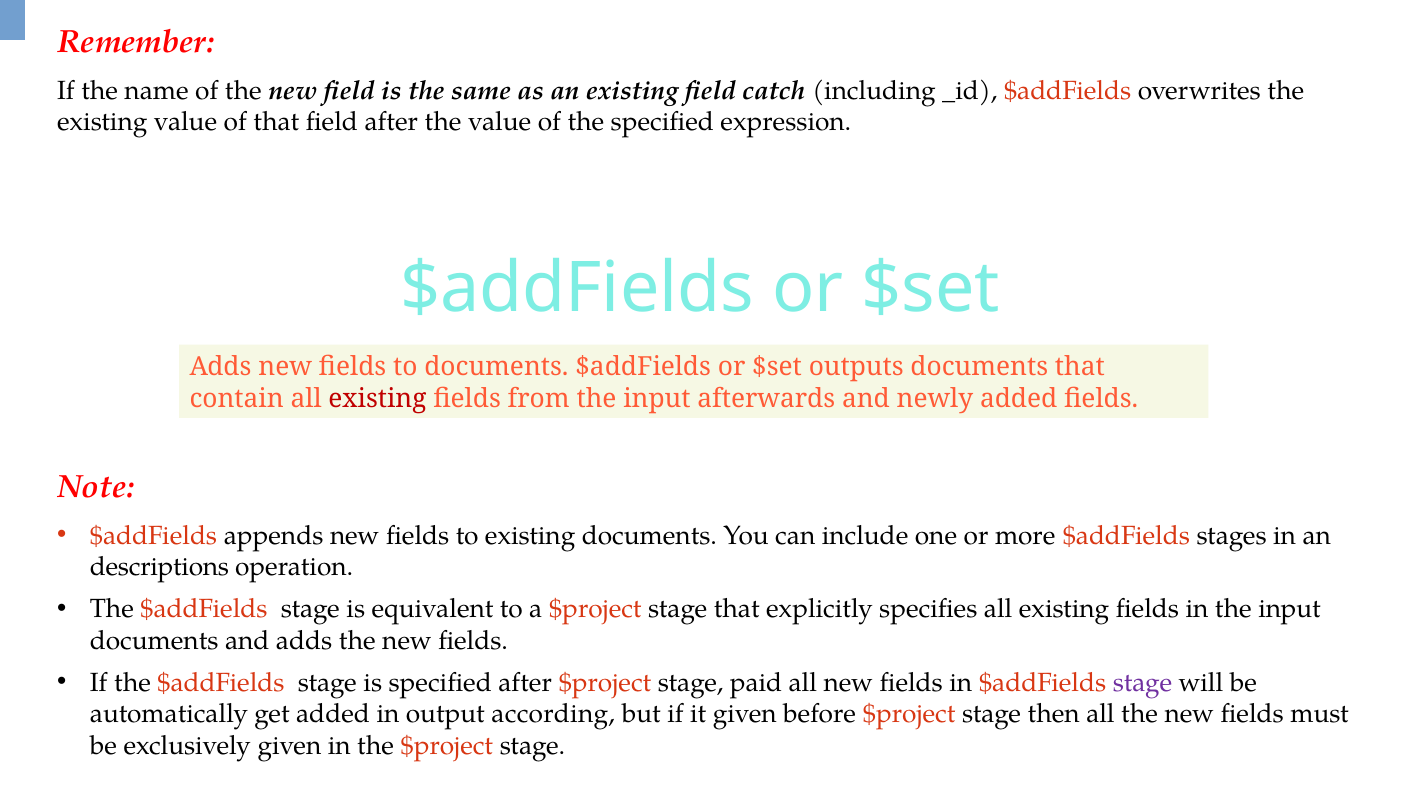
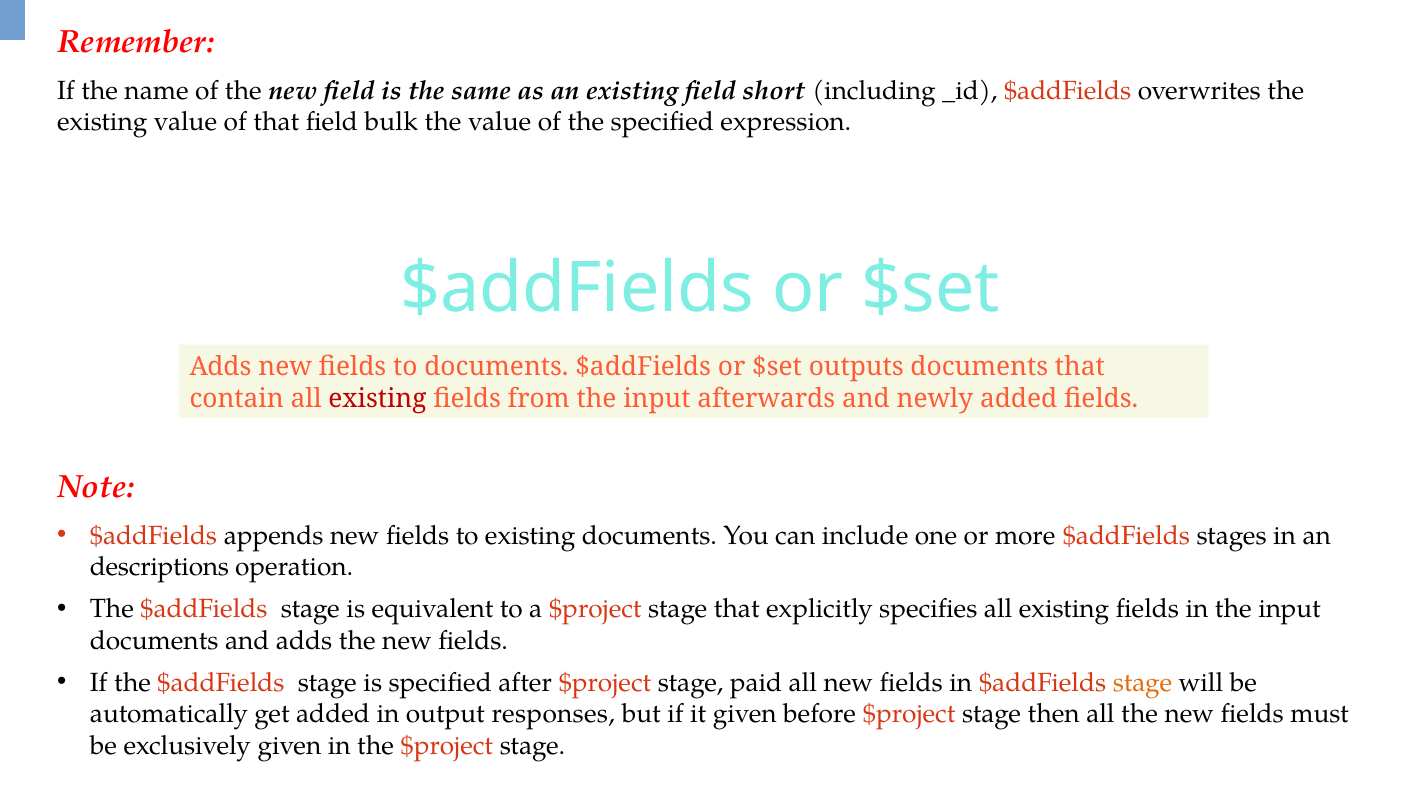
catch: catch -> short (774, 91)
field after: after -> bulk (391, 122)
stage colour: purple -> orange (1143, 683)
according: according -> responses (553, 714)
